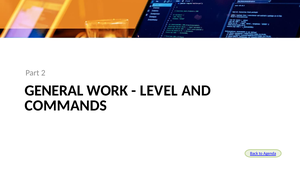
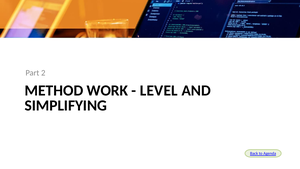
GENERAL: GENERAL -> METHOD (54, 90)
COMMANDS: COMMANDS -> SIMPLIFYING (66, 105)
